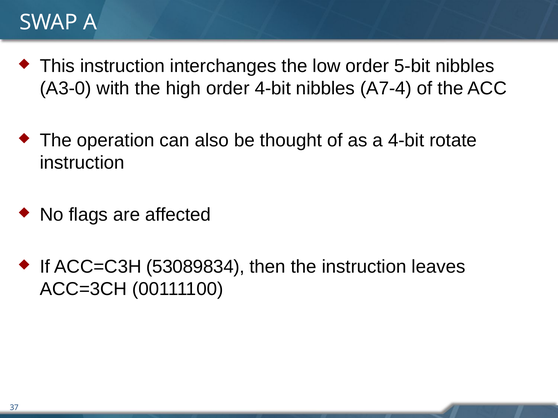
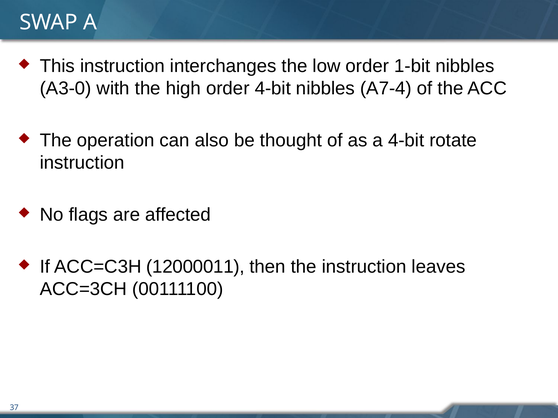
5-bit: 5-bit -> 1-bit (412, 66)
53089834: 53089834 -> 12000011 (196, 267)
